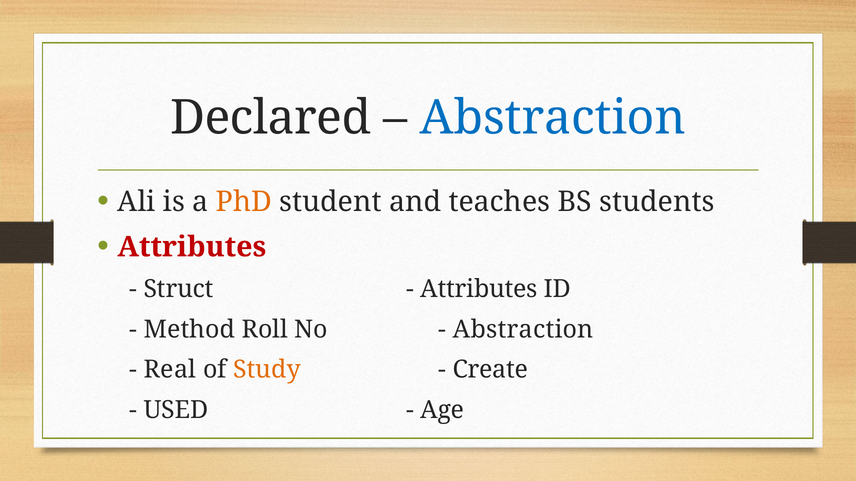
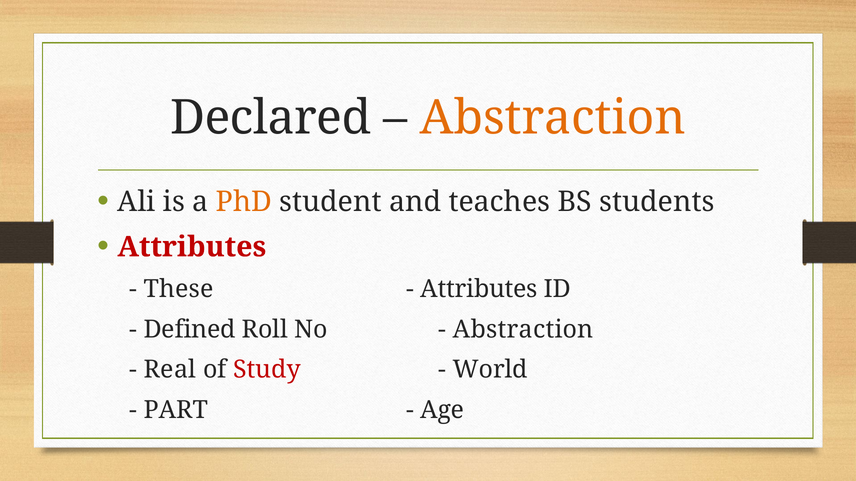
Abstraction colour: blue -> orange (553, 118)
Struct: Struct -> These (178, 289)
Method: Method -> Defined (190, 330)
Study colour: orange -> red (267, 370)
Create: Create -> World (490, 370)
USED: USED -> PART (176, 410)
